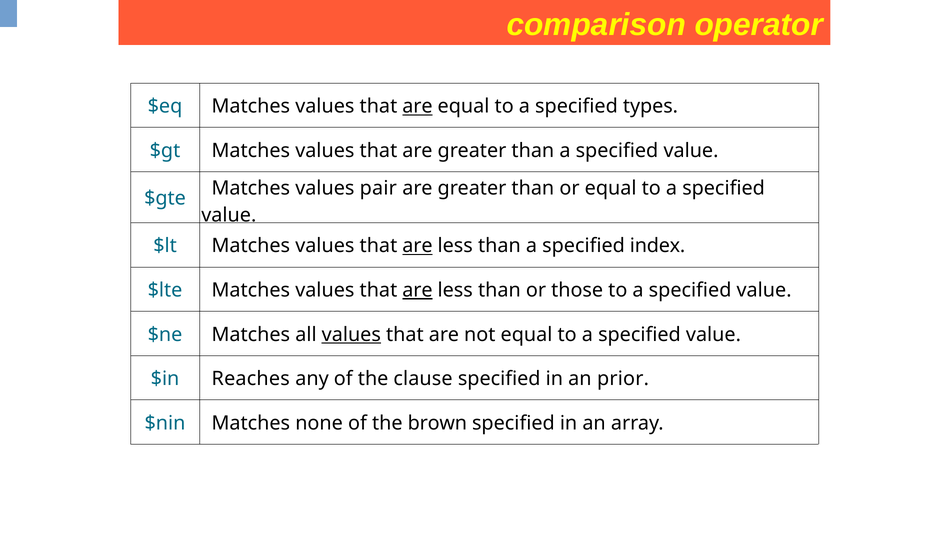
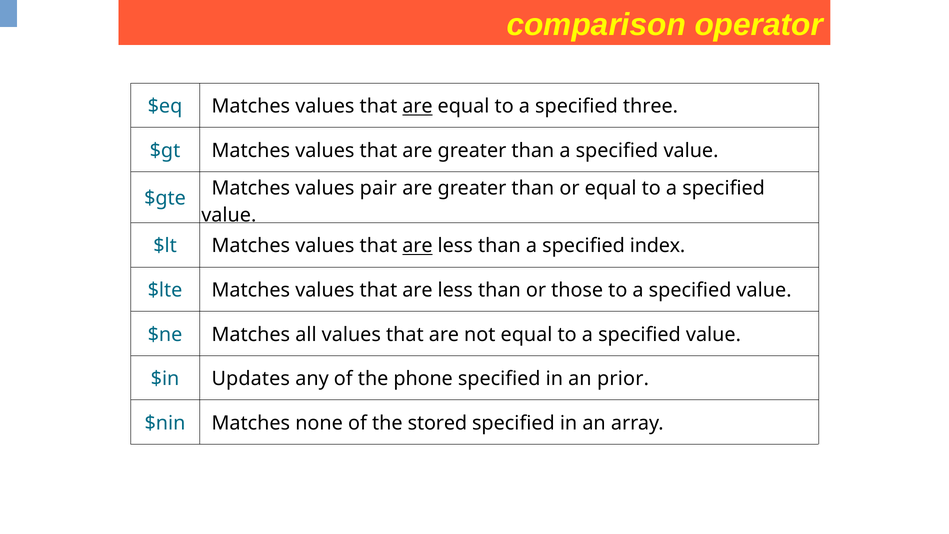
types: types -> three (650, 106)
are underline: present -> none (417, 290)
values underline: present -> none (351, 334)
Reaches: Reaches -> Updates (251, 379)
clause: clause -> phone (423, 379)
brown: brown -> stored (437, 423)
